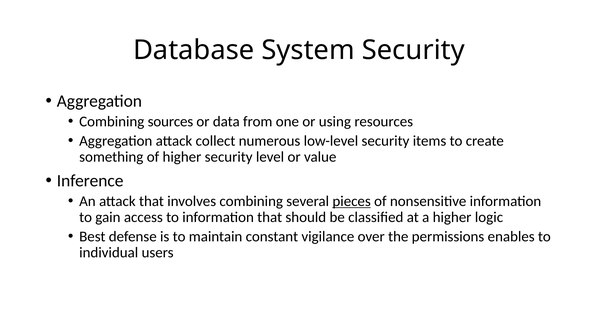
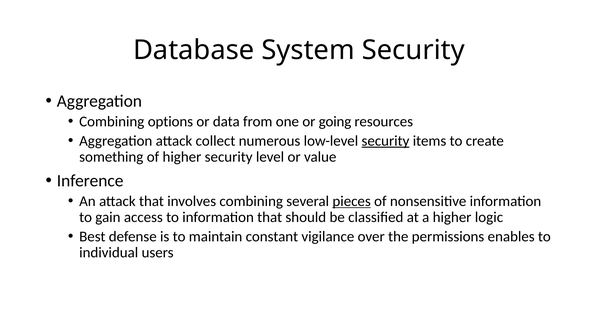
sources: sources -> options (170, 122)
using: using -> going (335, 122)
security underline: none -> present (385, 141)
